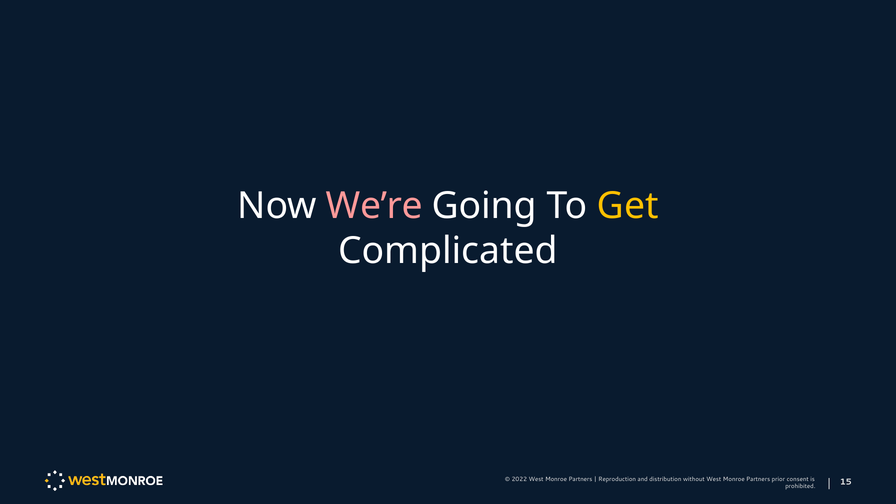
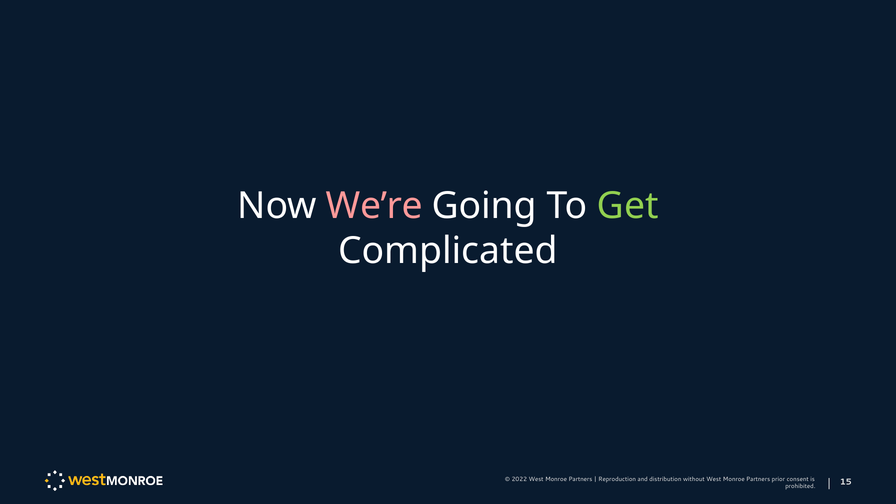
Get colour: yellow -> light green (628, 206)
